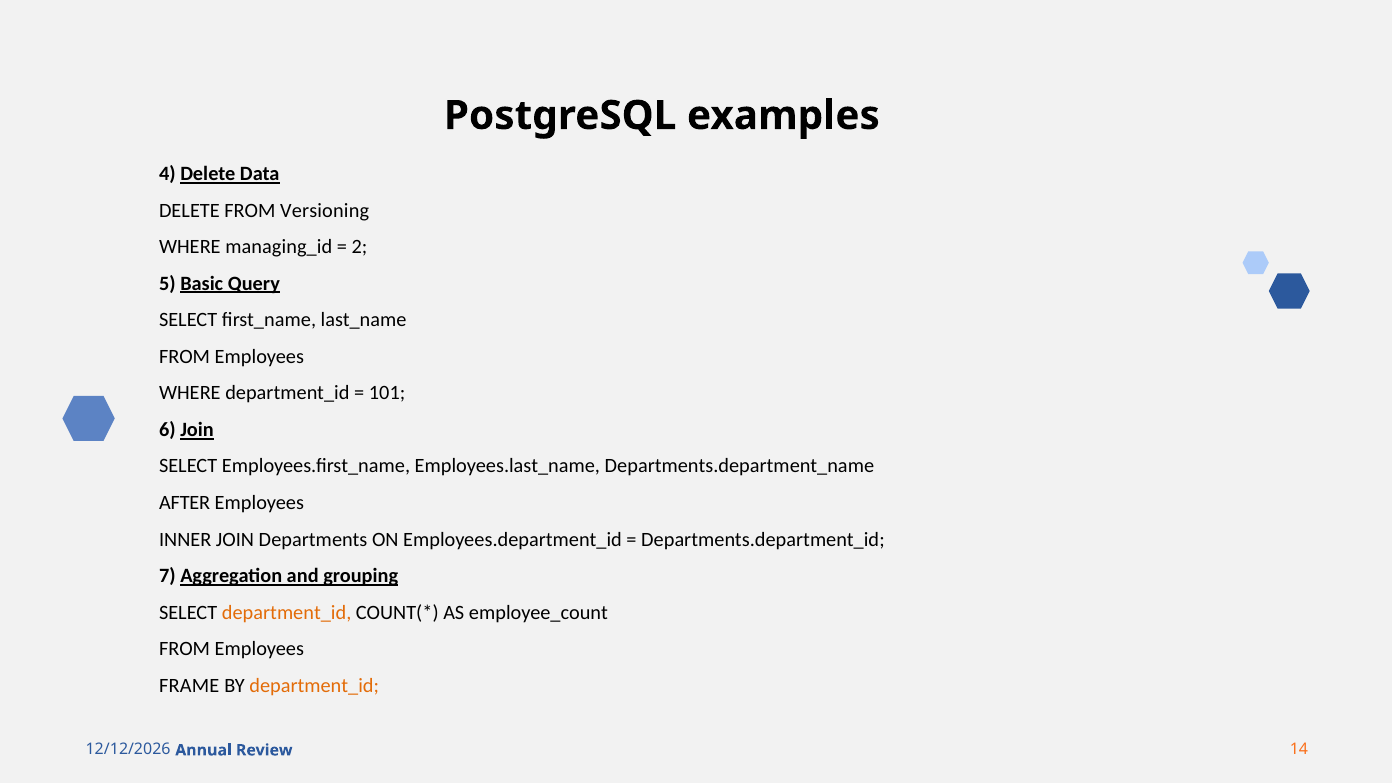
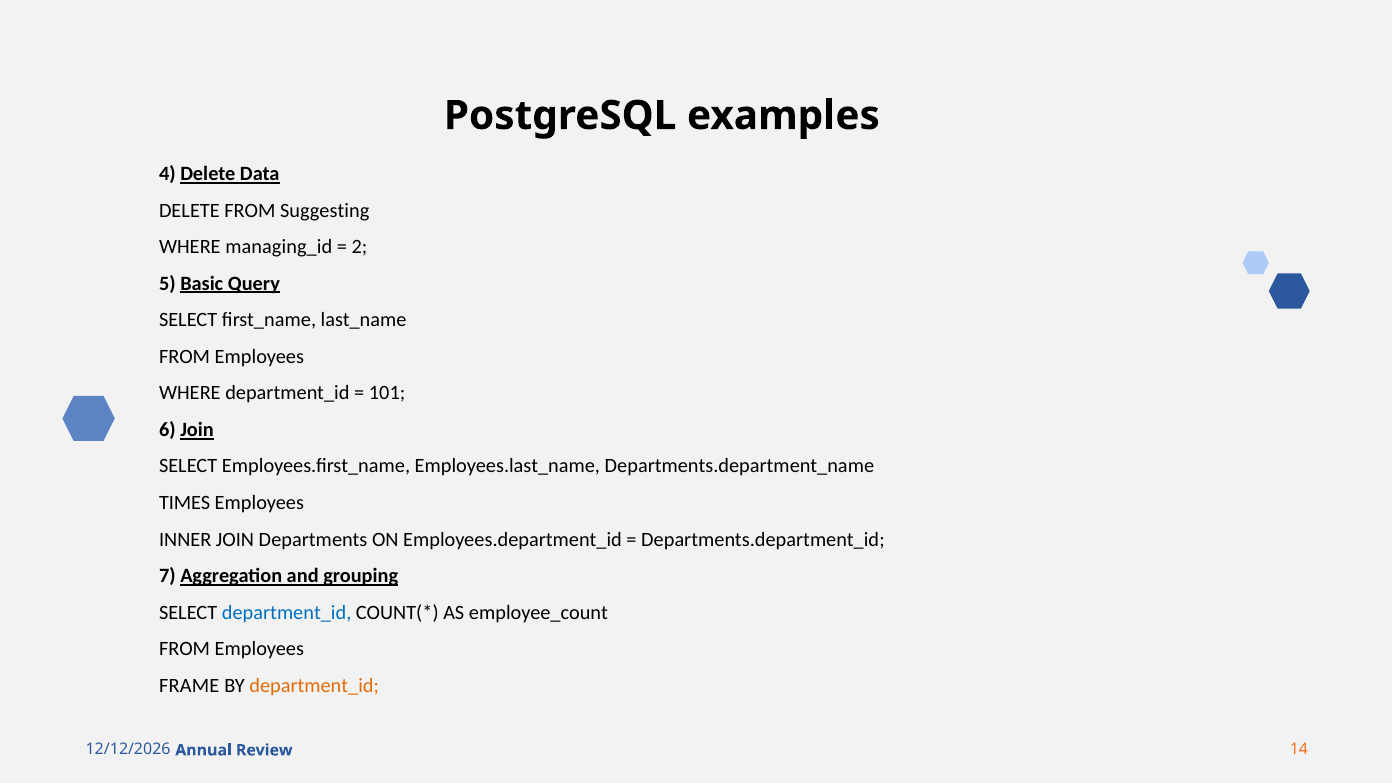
Versioning: Versioning -> Suggesting (325, 210)
AFTER: AFTER -> TIMES (185, 503)
department_id colour: orange -> blue (287, 612)
